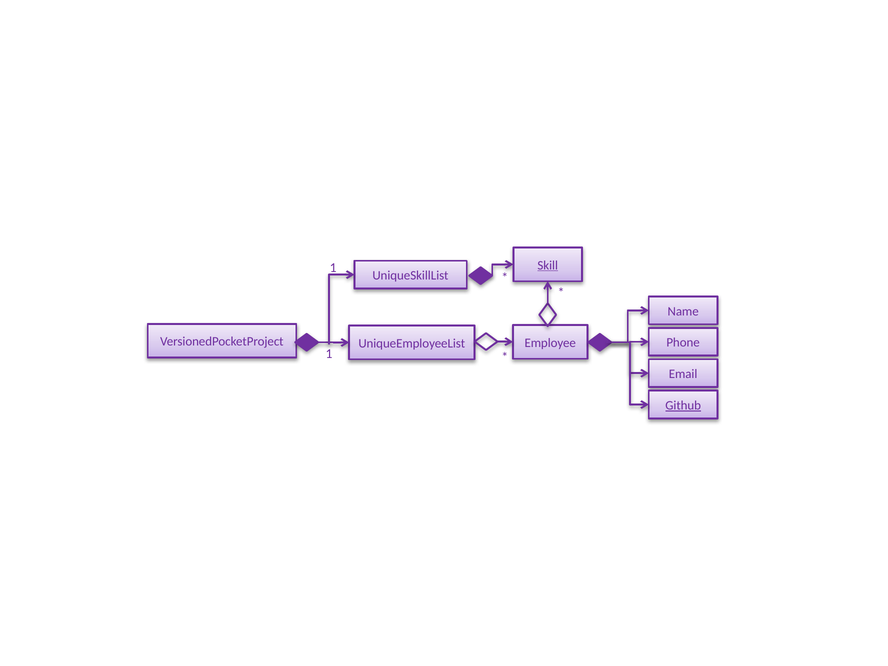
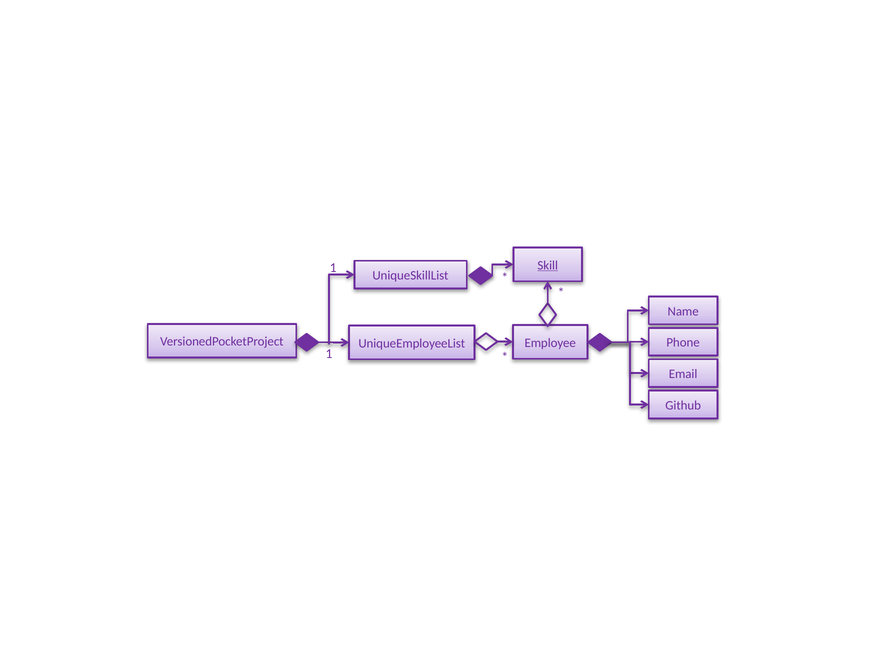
Github underline: present -> none (683, 405)
